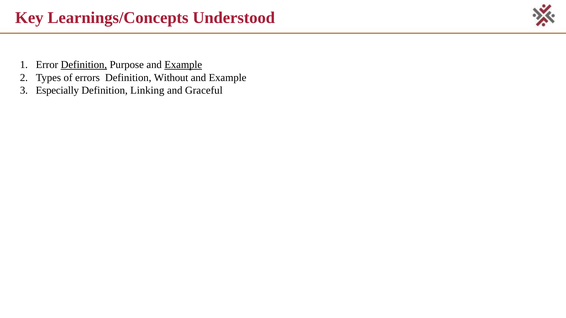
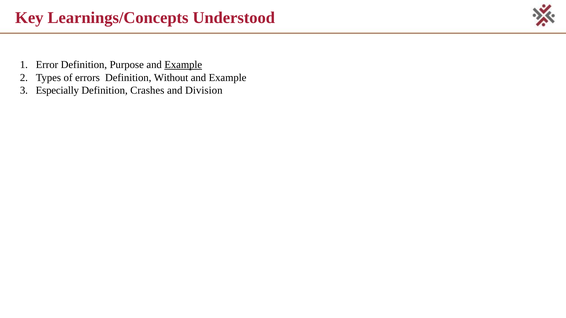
Definition underline: present -> none (84, 65)
Linking: Linking -> Crashes (147, 90)
Graceful: Graceful -> Division (204, 90)
